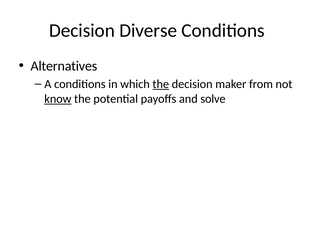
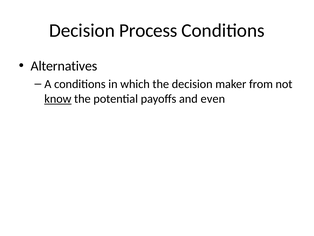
Diverse: Diverse -> Process (148, 30)
the underline: present -> none (161, 84)
solve: solve -> even (213, 99)
